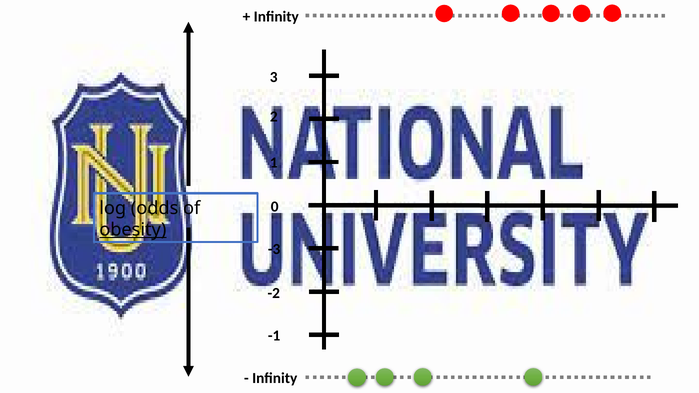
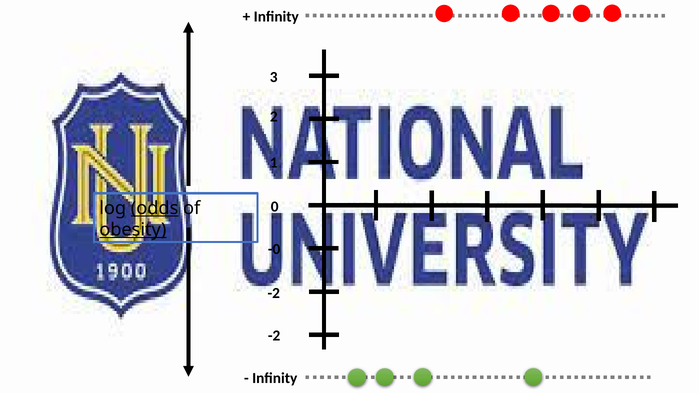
odds underline: none -> present (155, 208)
-3: -3 -> -0 (274, 249)
-1: -1 -> -2 (274, 336)
